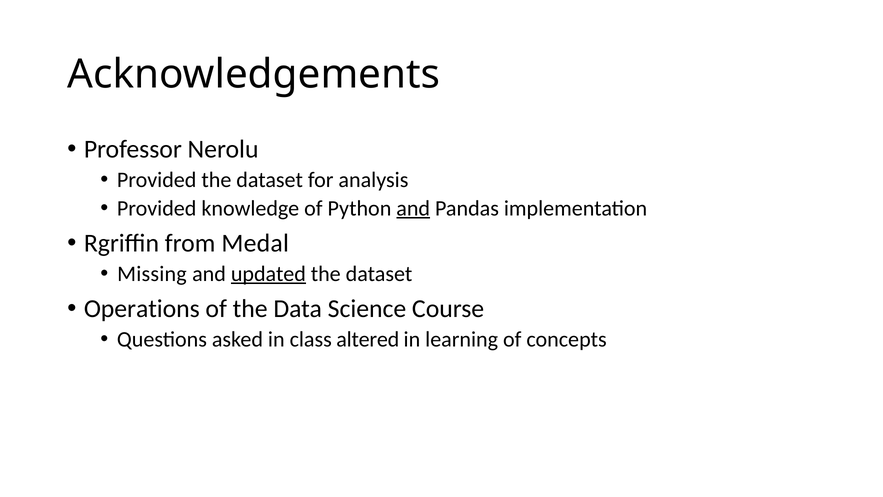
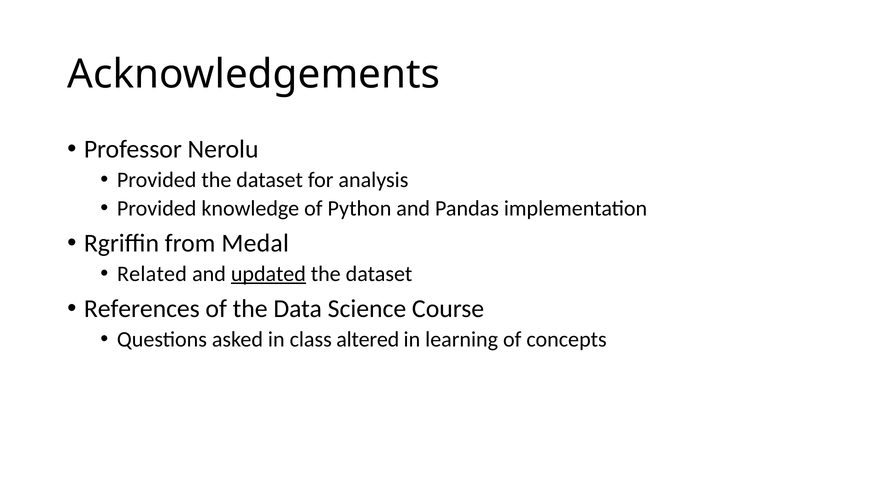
and underline: present -> none (413, 208)
Missing: Missing -> Related (152, 274)
Operations: Operations -> References (142, 309)
